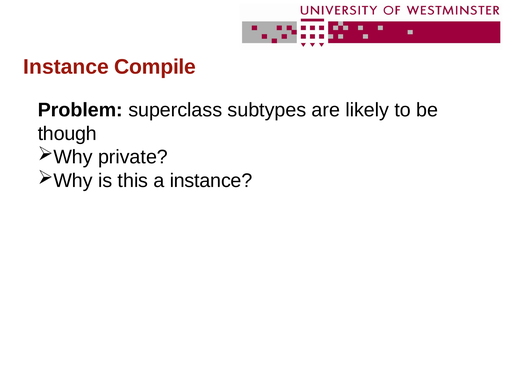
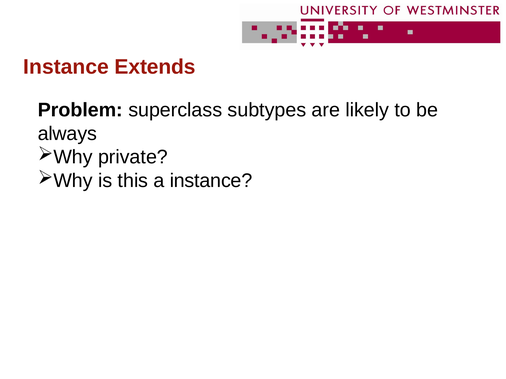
Compile: Compile -> Extends (155, 67)
though: though -> always (67, 134)
